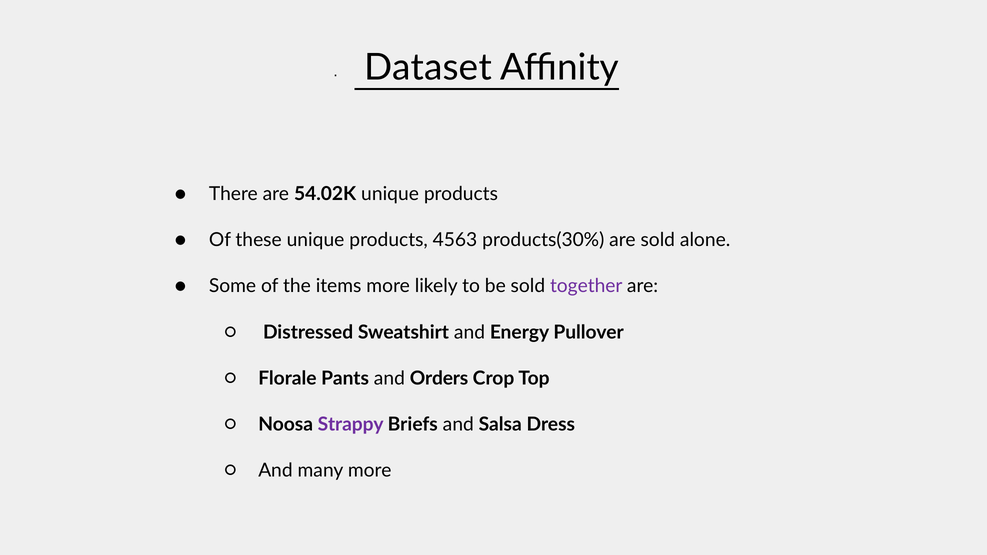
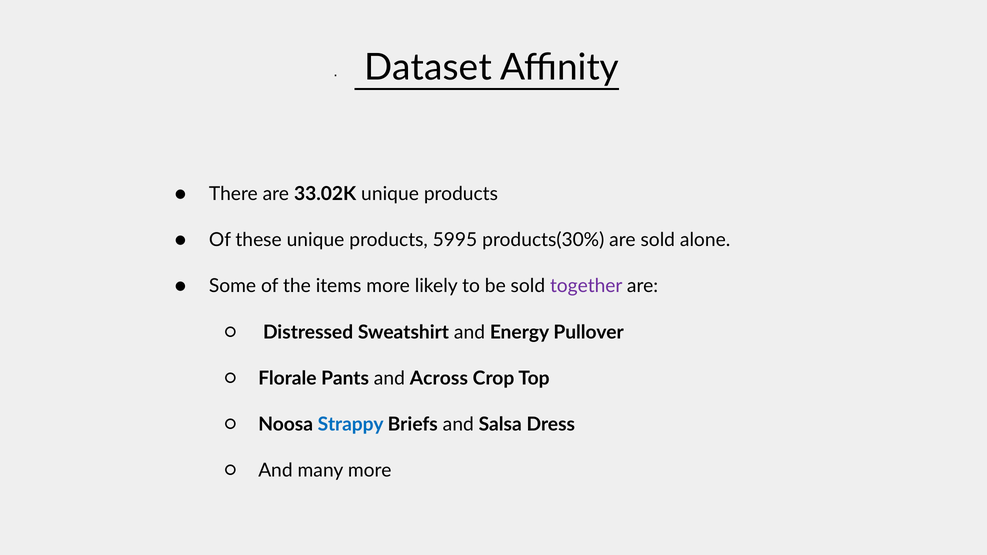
54.02K: 54.02K -> 33.02K (325, 194)
4563: 4563 -> 5995 (455, 240)
Orders: Orders -> Across (439, 378)
Strappy colour: purple -> blue (351, 424)
